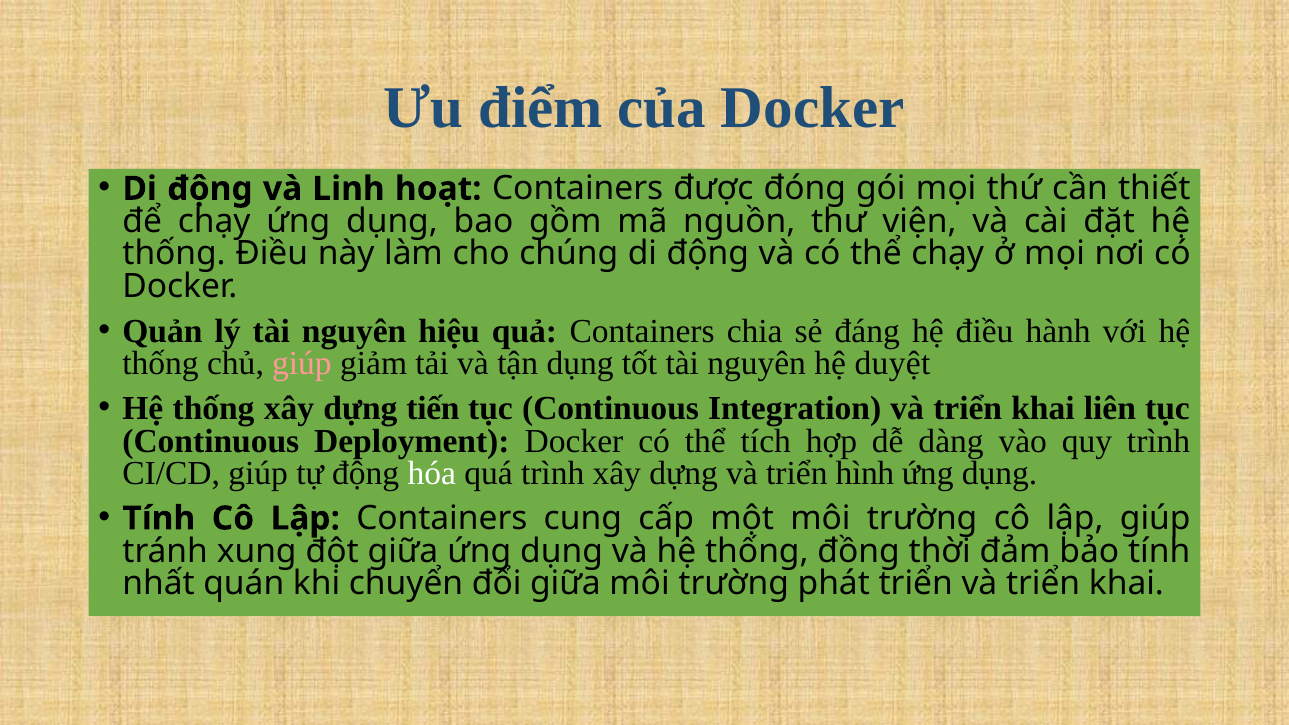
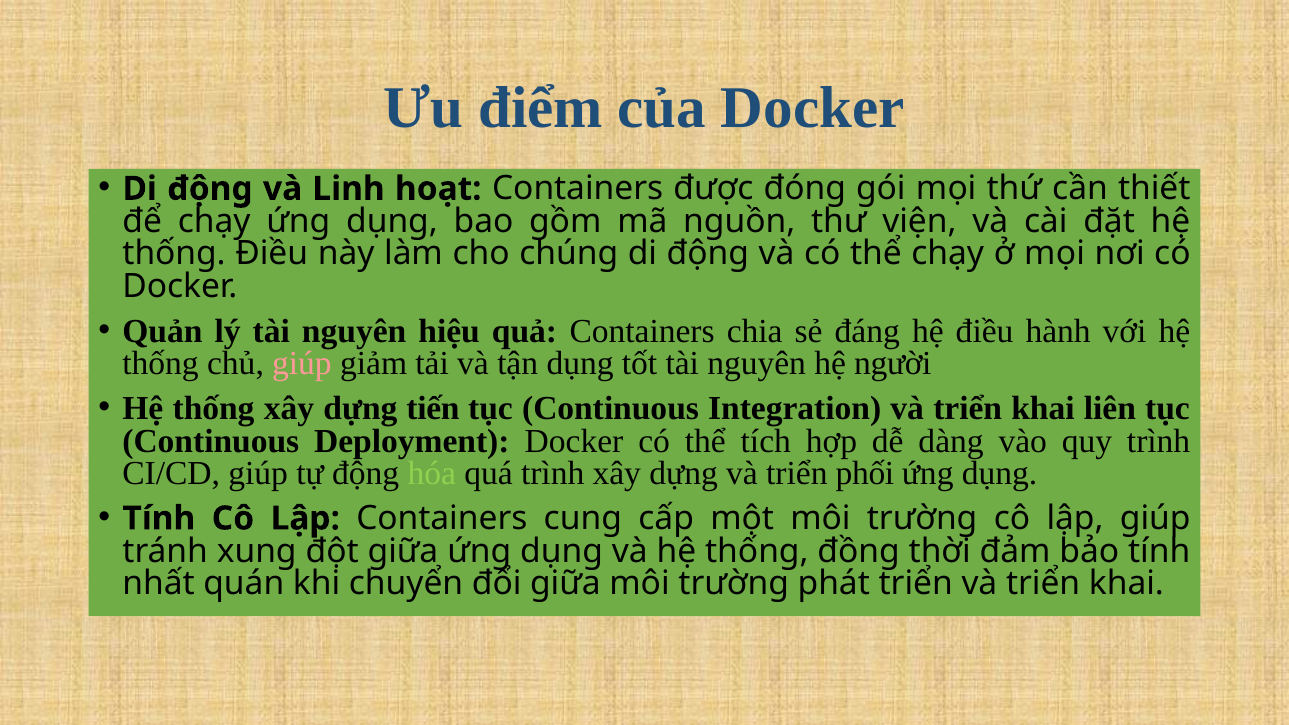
duyệt: duyệt -> người (893, 364)
hóa colour: white -> light green (432, 474)
hình: hình -> phối (865, 474)
